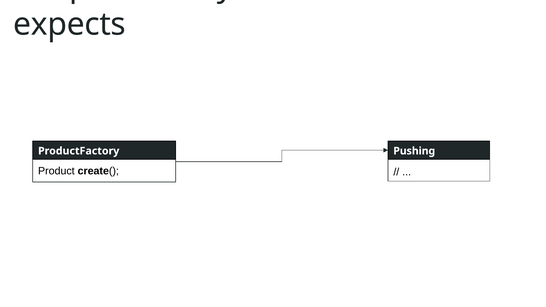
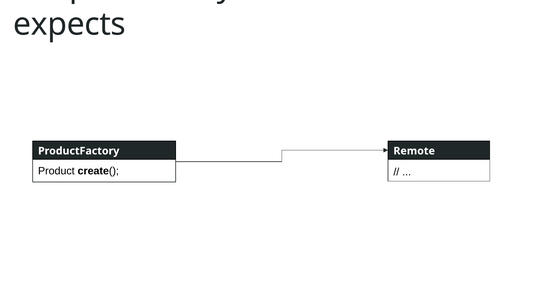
Pushing: Pushing -> Remote (414, 151)
